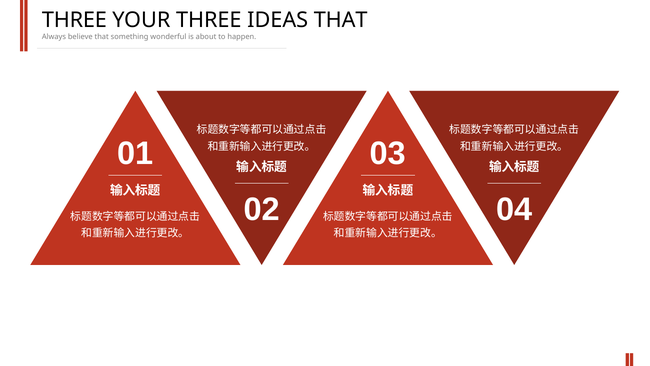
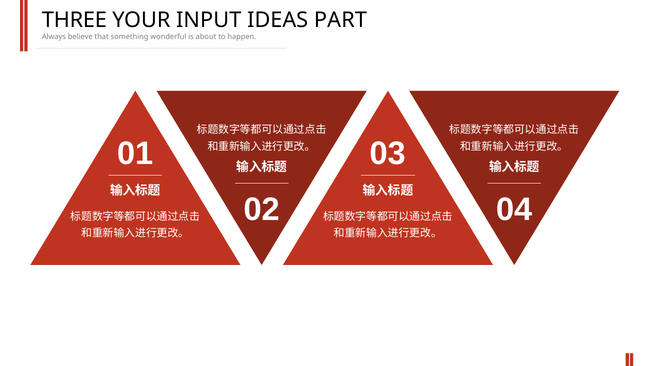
YOUR THREE: THREE -> INPUT (209, 20)
IDEAS THAT: THAT -> PART (340, 20)
